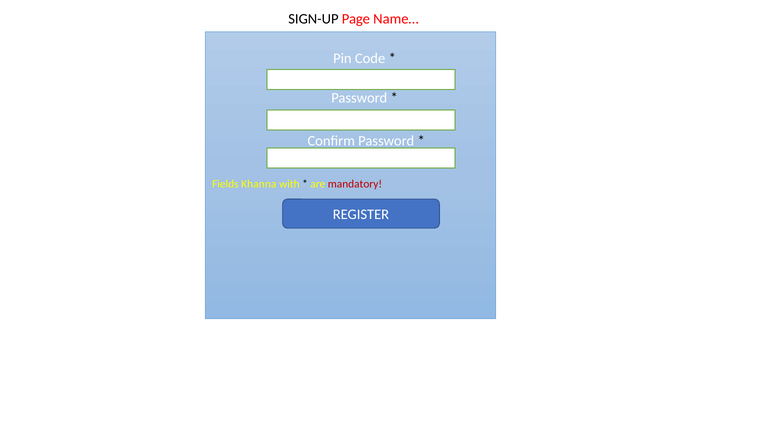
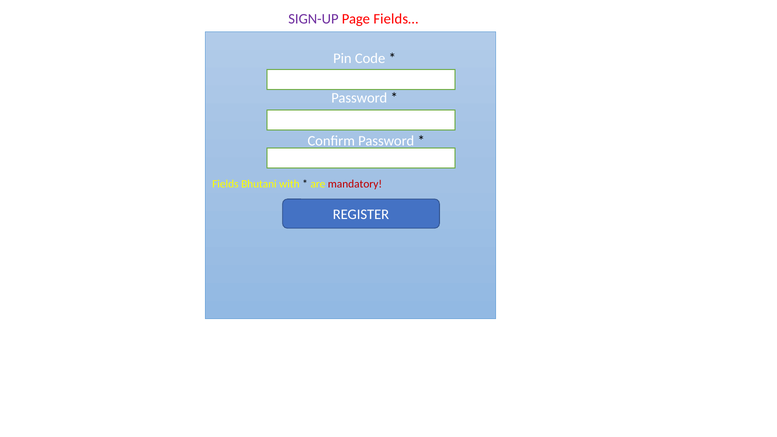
SIGN-UP colour: black -> purple (313, 19)
Name…: Name… -> Fields… (396, 19)
Khanna: Khanna -> Bhutani (259, 184)
